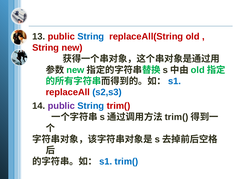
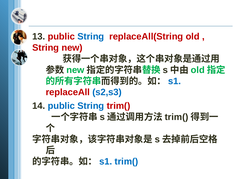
public colour: purple -> blue (61, 106)
